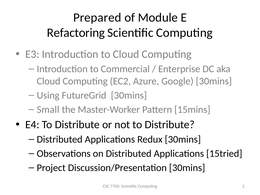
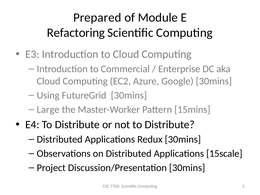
Small: Small -> Large (48, 110)
15tried: 15tried -> 15scale (224, 154)
